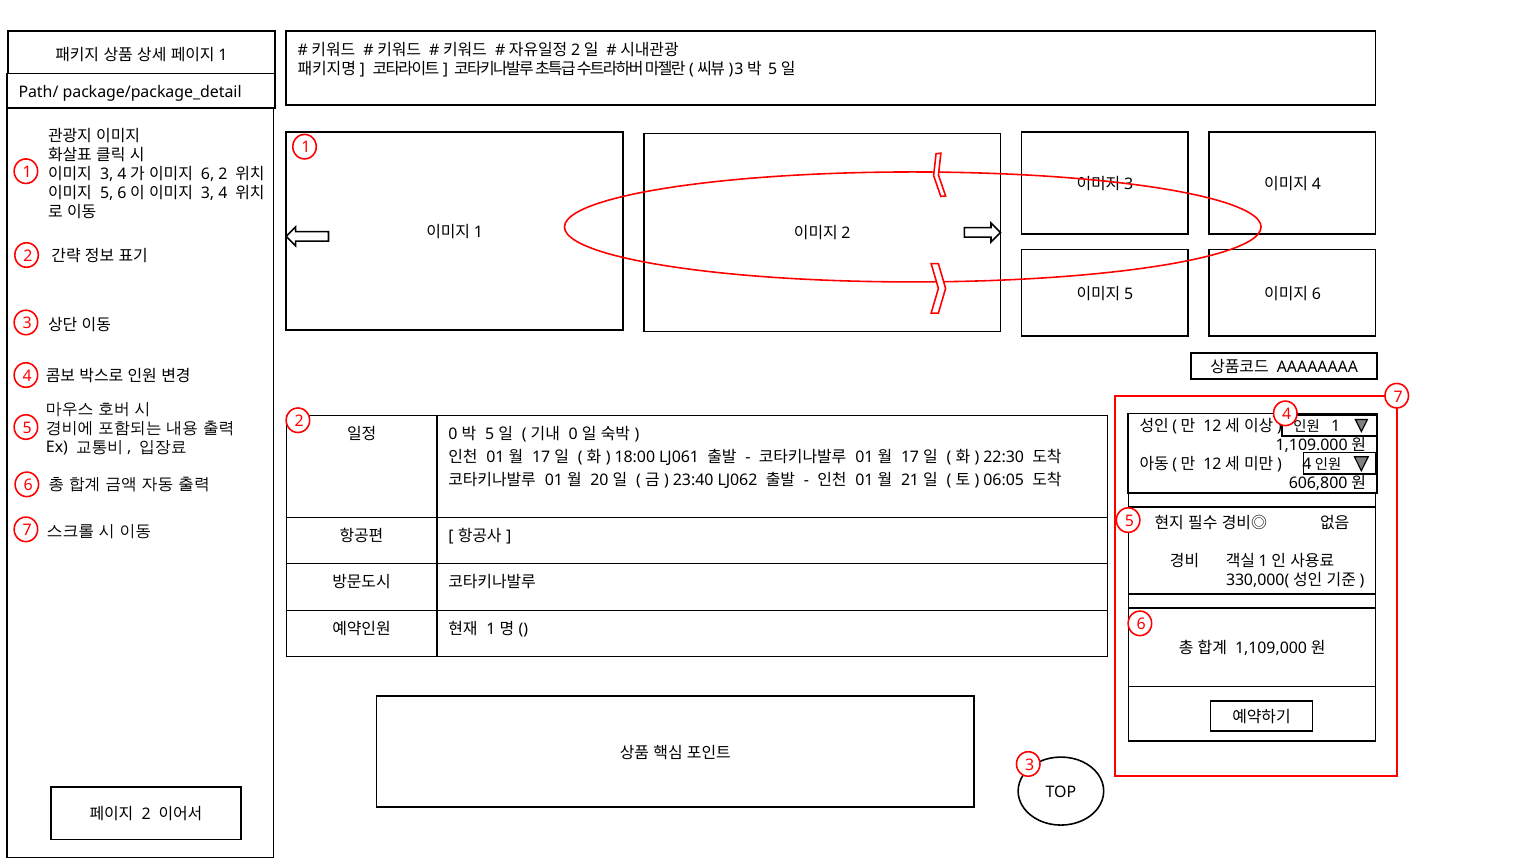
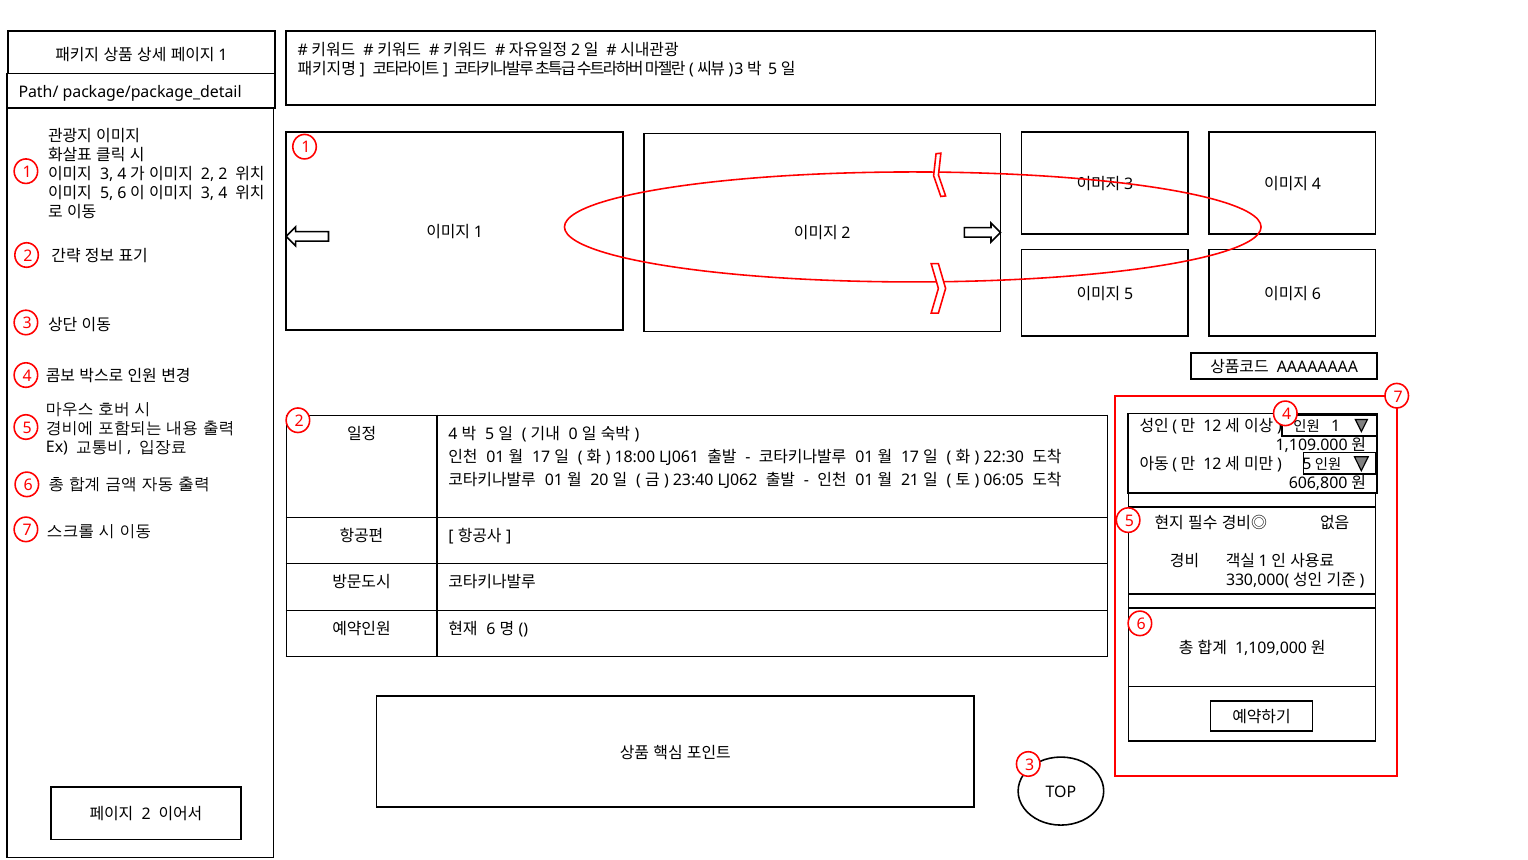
6: 6 -> 2 (208, 174)
0: 0 -> 4 (453, 434)
4: 4 -> 5 (1307, 464)
1: 1 -> 6 (491, 629)
